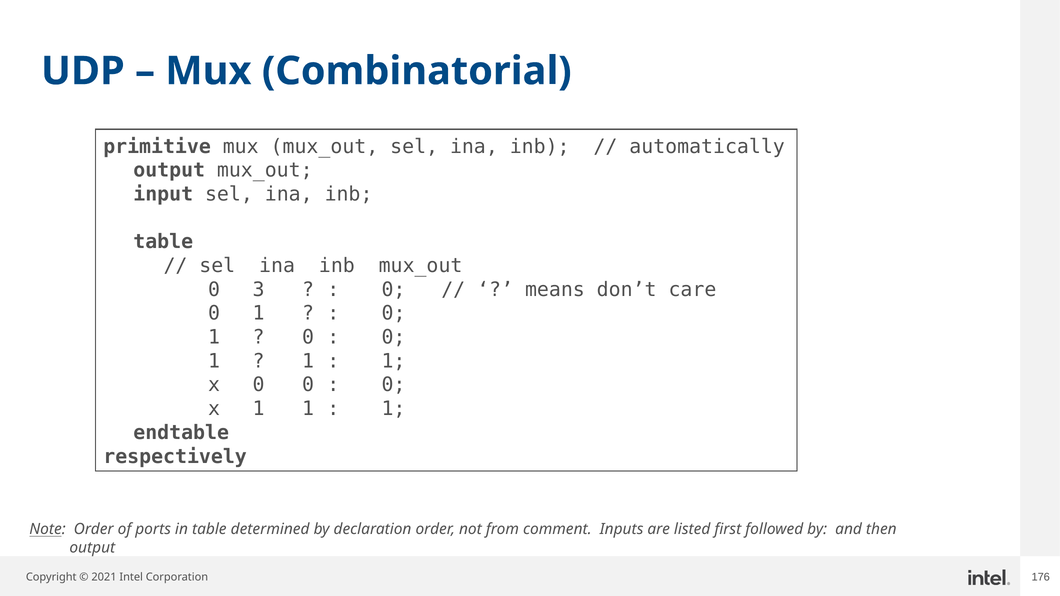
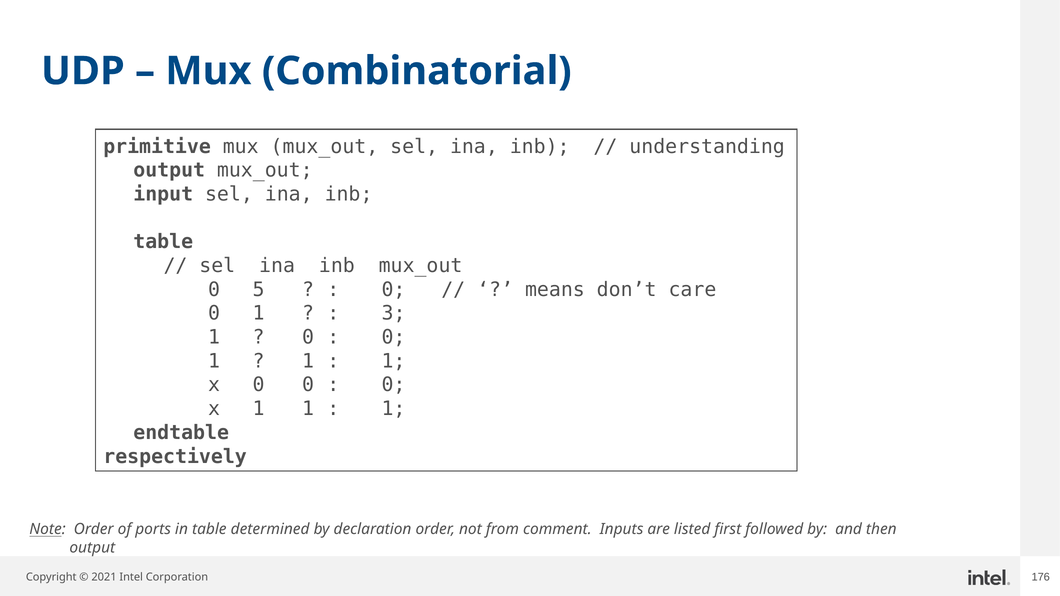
automatically: automatically -> understanding (707, 147)
3: 3 -> 5 (259, 290)
0: 0 -> 3 (394, 314)
